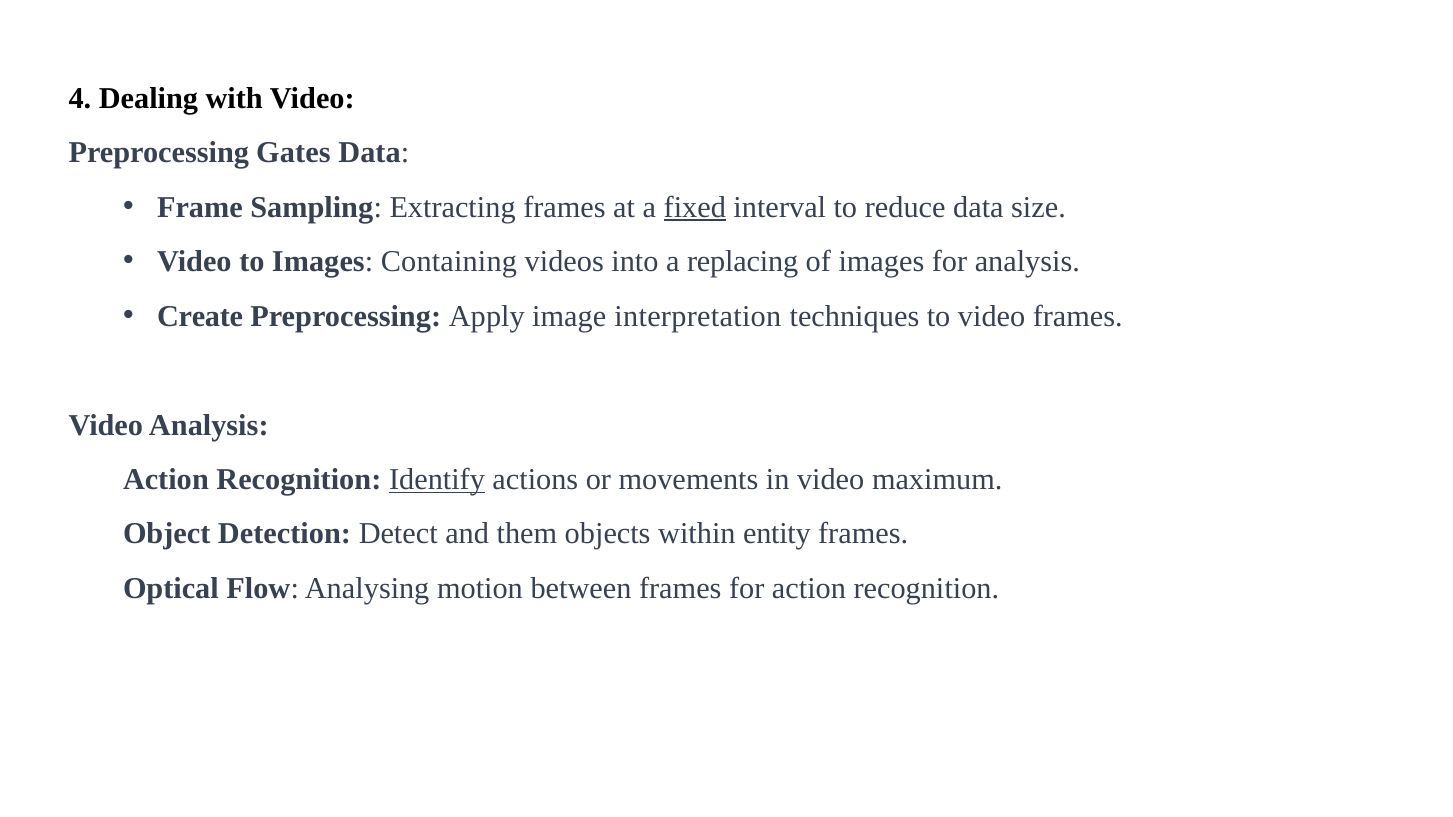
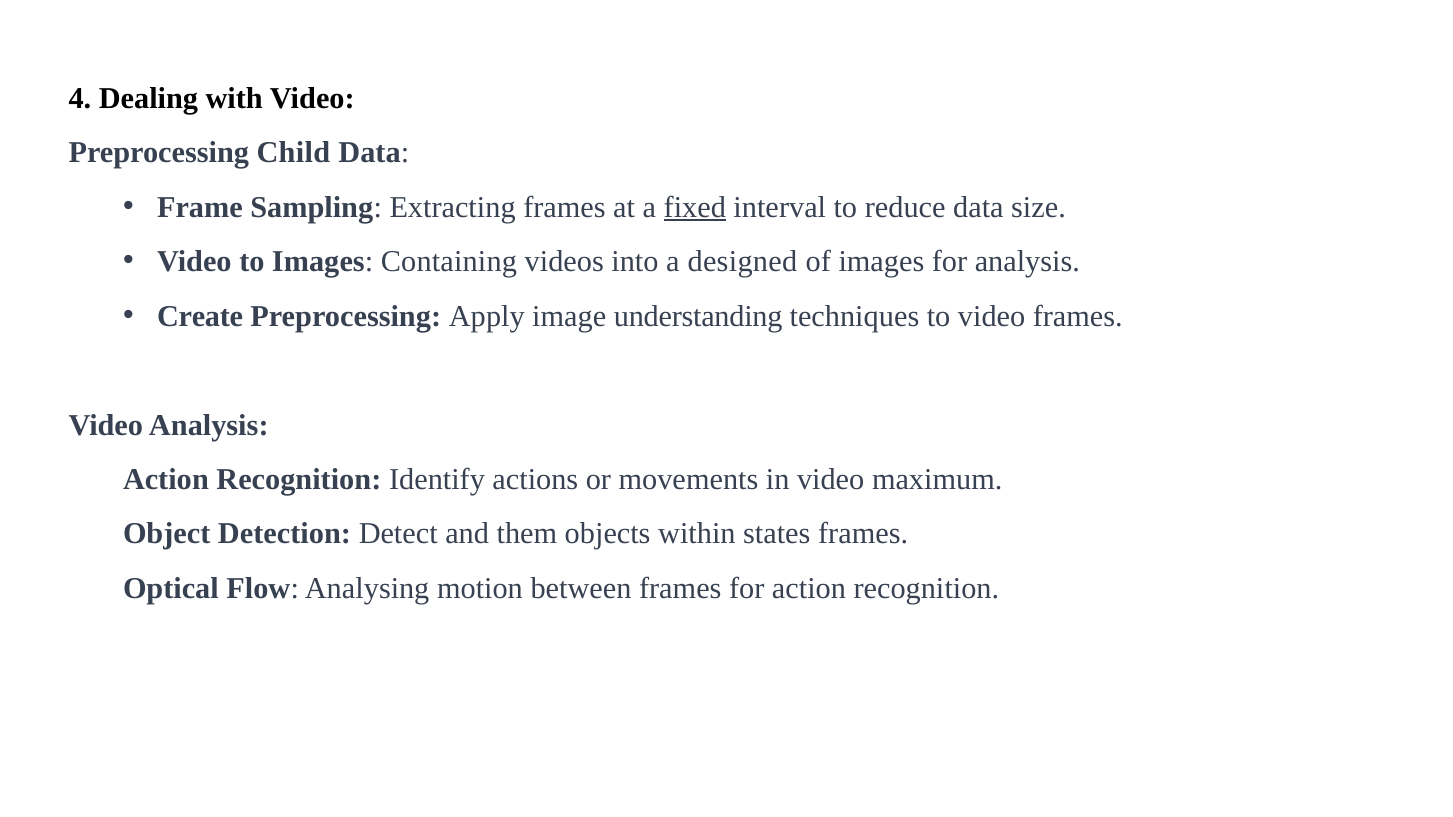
Gates: Gates -> Child (293, 153)
replacing: replacing -> designed (742, 262)
interpretation: interpretation -> understanding (698, 316)
Identify underline: present -> none (437, 480)
entity: entity -> states (777, 534)
